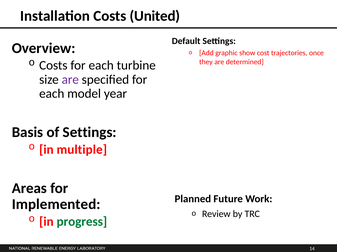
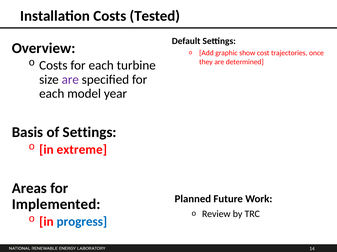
United: United -> Tested (155, 16)
multiple: multiple -> extreme (82, 150)
progress colour: green -> blue (82, 222)
